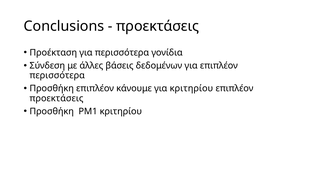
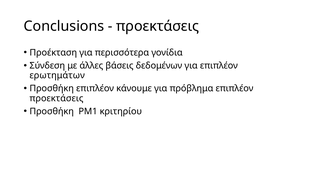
περισσότερα: περισσότερα -> ερωτημάτων (57, 75)
για κριτηρίου: κριτηρίου -> πρόβλημα (191, 88)
